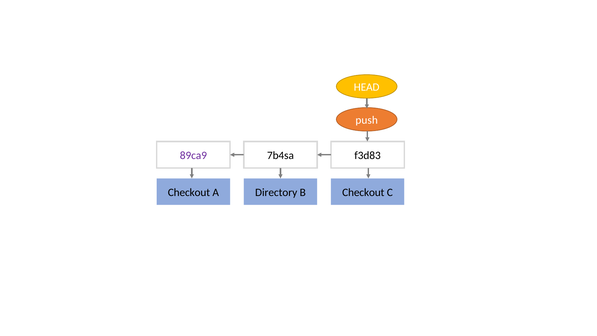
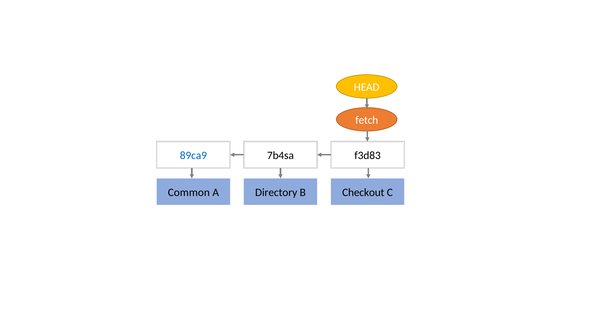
push: push -> fetch (367, 120)
89ca9 colour: purple -> blue (193, 155)
Checkout: Checkout -> Common (189, 192)
